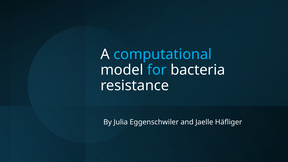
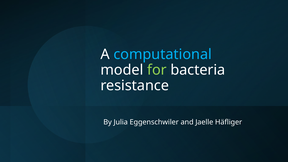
for colour: light blue -> light green (157, 70)
